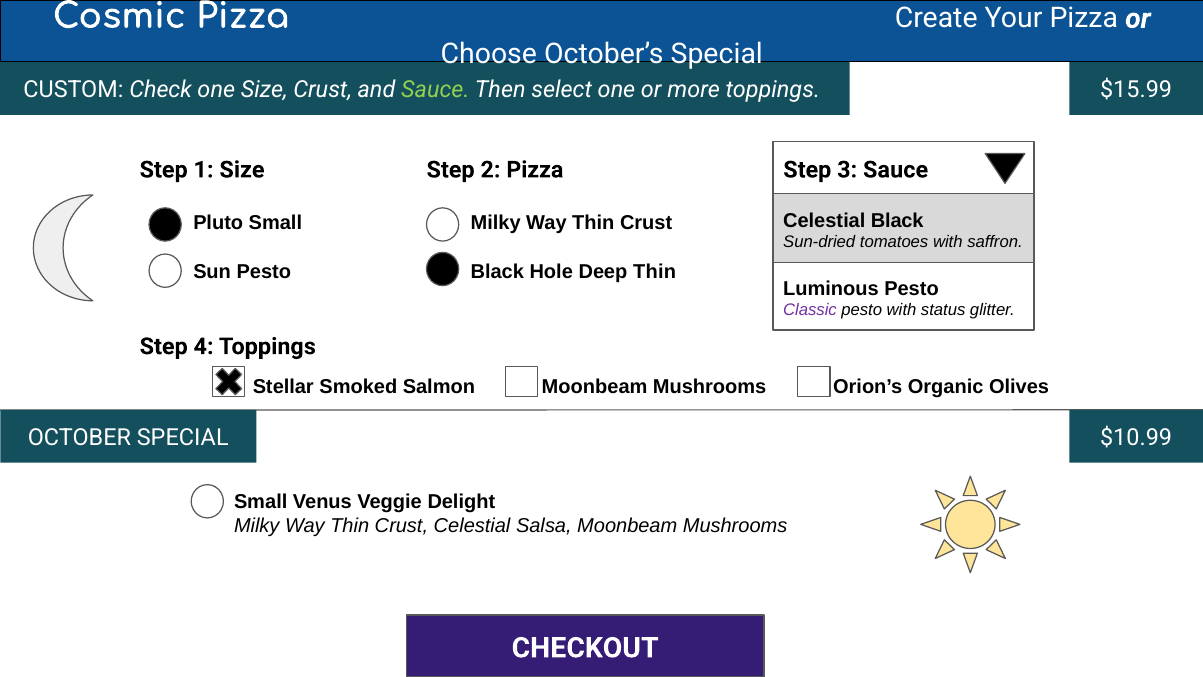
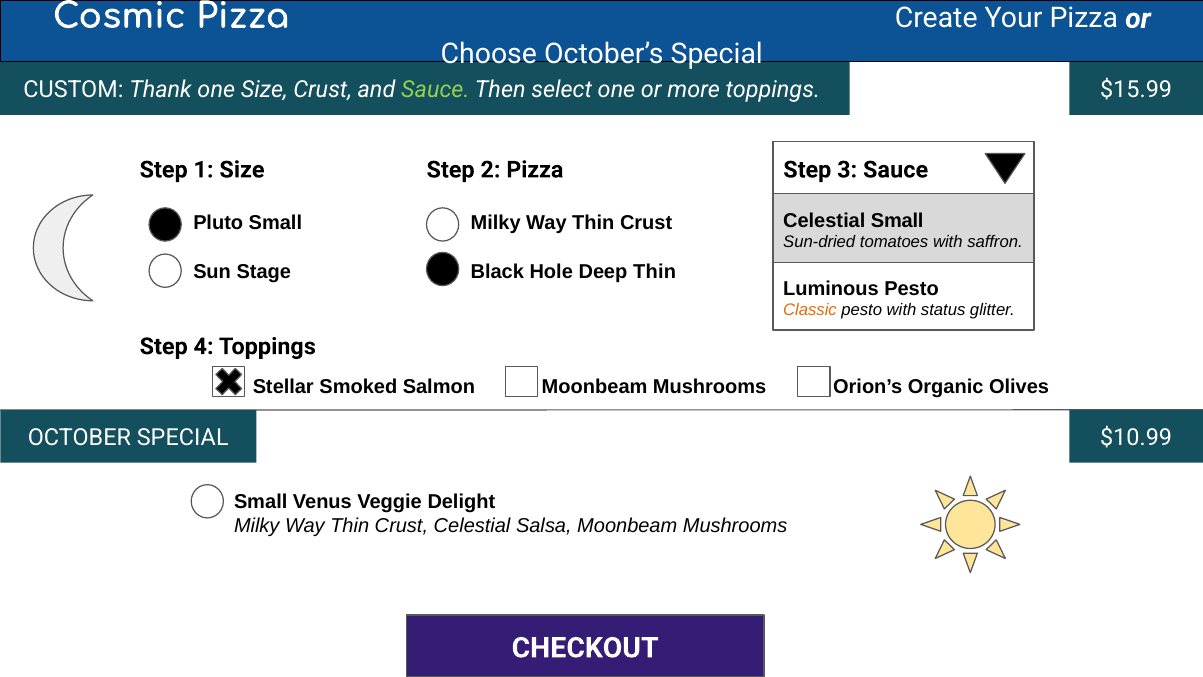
Check: Check -> Thank (161, 90)
Celestial Black: Black -> Small (897, 220)
Sun Pesto: Pesto -> Stage (264, 271)
Classic colour: purple -> orange (810, 310)
